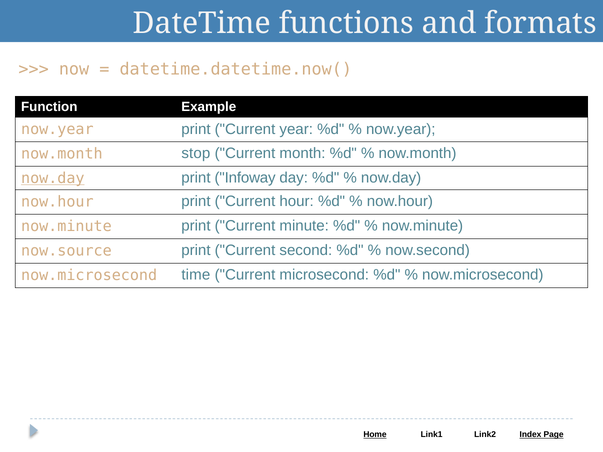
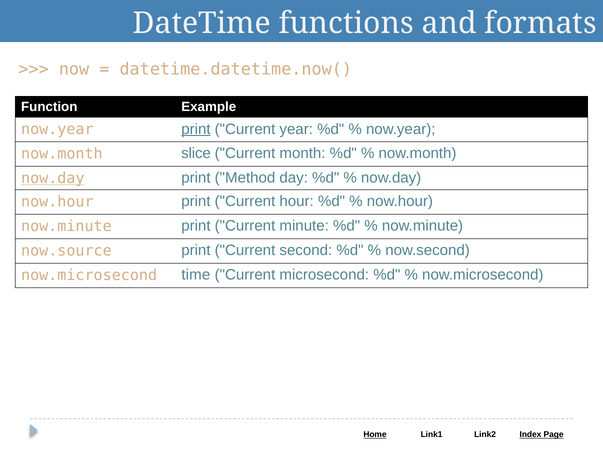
print underline: none -> present (196, 129)
stop: stop -> slice (196, 154)
Infoway: Infoway -> Method (245, 178)
